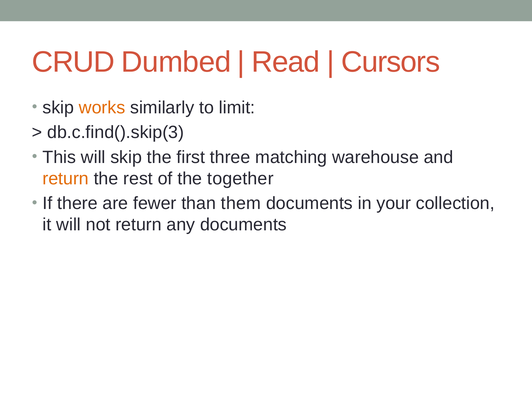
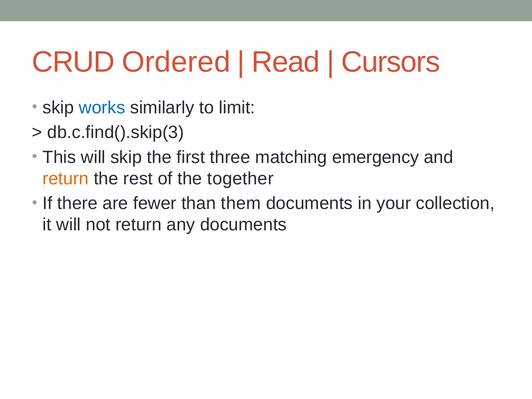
Dumbed: Dumbed -> Ordered (176, 62)
works colour: orange -> blue (102, 108)
warehouse: warehouse -> emergency (376, 157)
